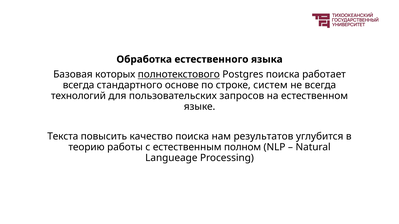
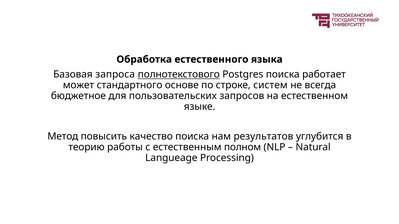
которых: которых -> запроса (115, 74)
всегда: всегда -> может (79, 85)
технологий: технологий -> бюджетное (78, 96)
Текста: Текста -> Метод (63, 137)
